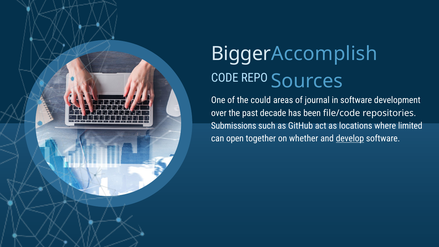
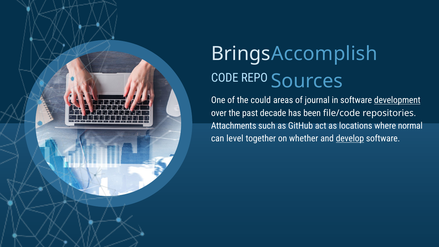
Bigger: Bigger -> Brings (241, 54)
development underline: none -> present (397, 100)
Submissions: Submissions -> Attachments (234, 126)
limited: limited -> normal (410, 126)
open: open -> level (235, 139)
